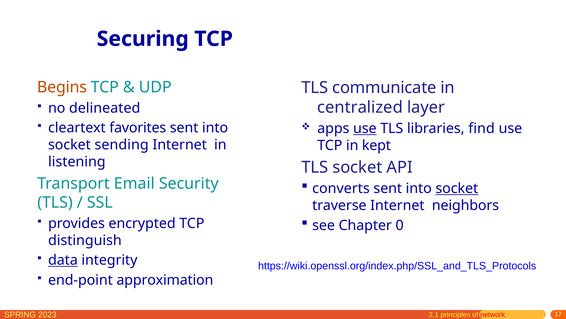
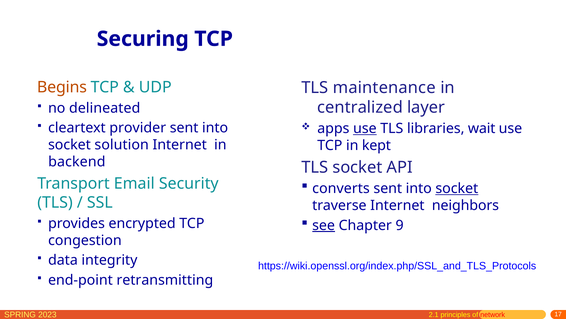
communicate: communicate -> maintenance (384, 87)
favorites: favorites -> provider (138, 128)
find: find -> wait (482, 128)
sending: sending -> solution (122, 145)
listening: listening -> backend (77, 162)
see underline: none -> present (324, 225)
0: 0 -> 9 (400, 225)
distinguish: distinguish -> congestion (85, 240)
data underline: present -> none (63, 260)
approximation: approximation -> retransmitting (165, 280)
